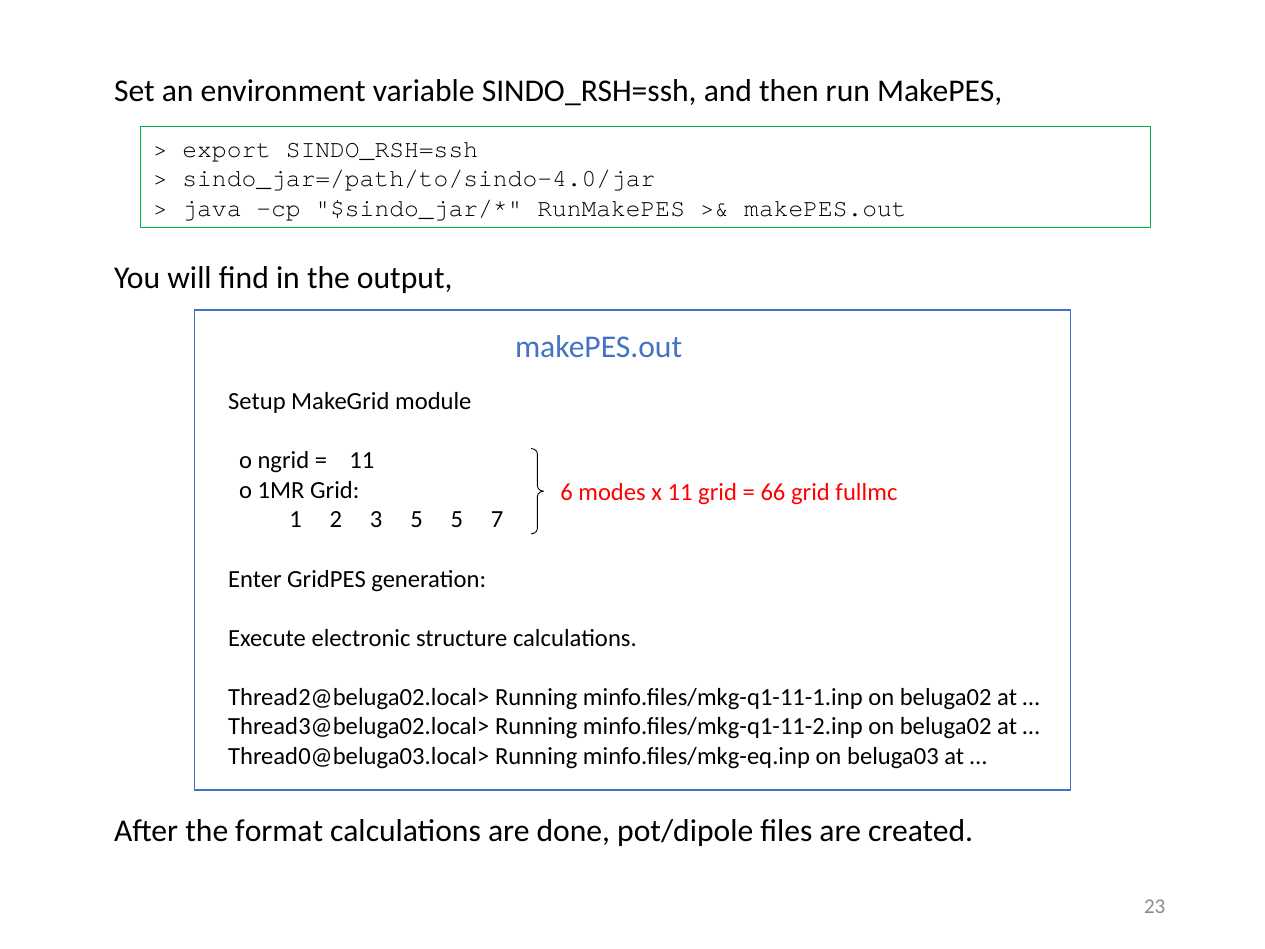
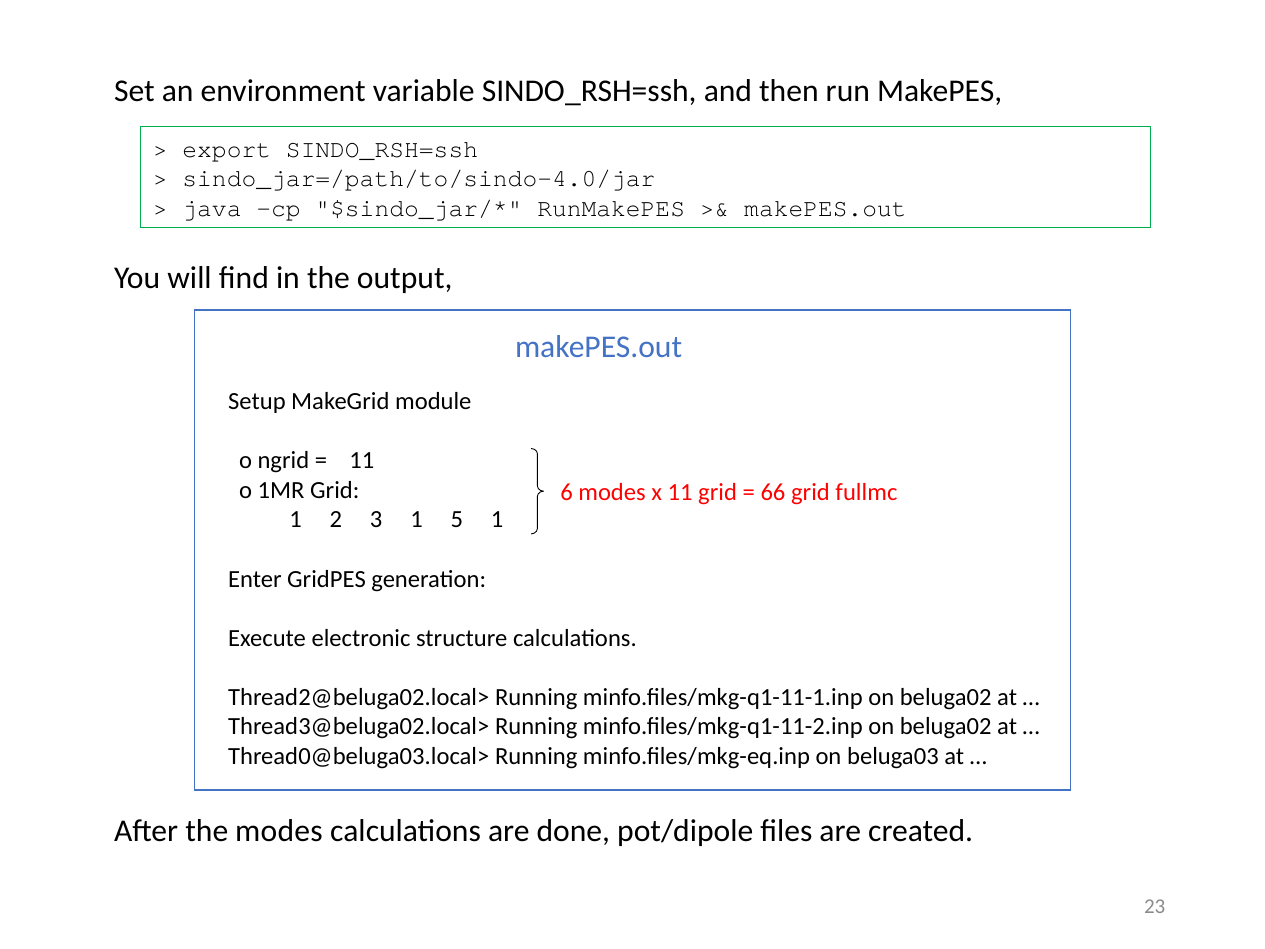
3 5: 5 -> 1 (416, 520)
5 7: 7 -> 1 (497, 520)
the format: format -> modes (279, 831)
